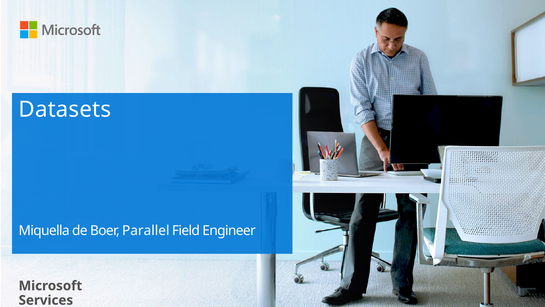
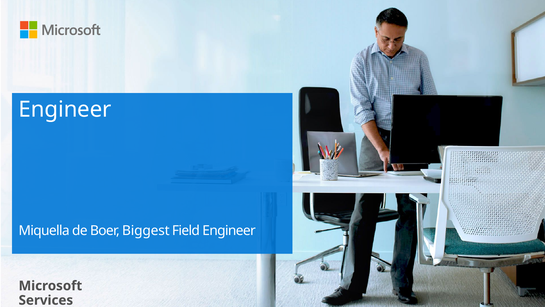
Datasets: Datasets -> Engineer (65, 109)
Parallel: Parallel -> Biggest (146, 230)
